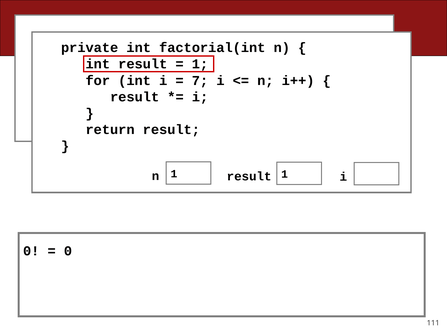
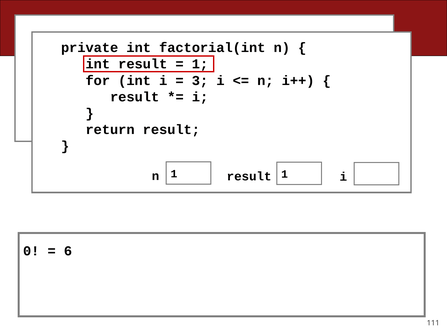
7: 7 -> 3 (200, 81)
0: 0 -> 6 (68, 251)
